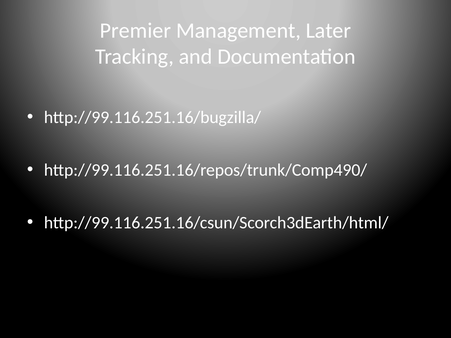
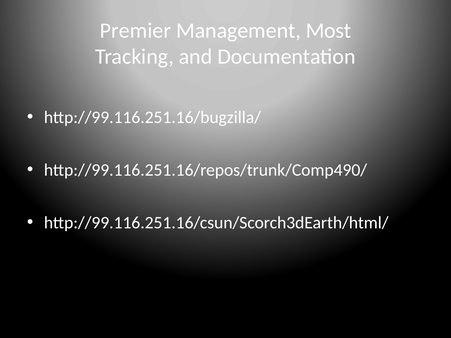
Later: Later -> Most (329, 30)
